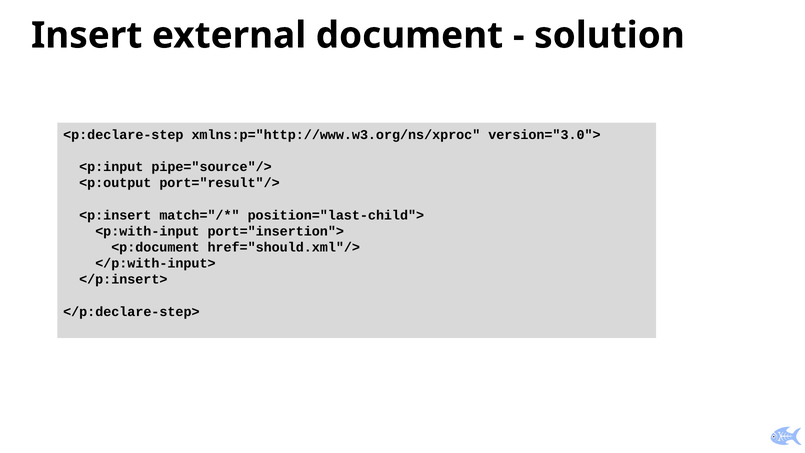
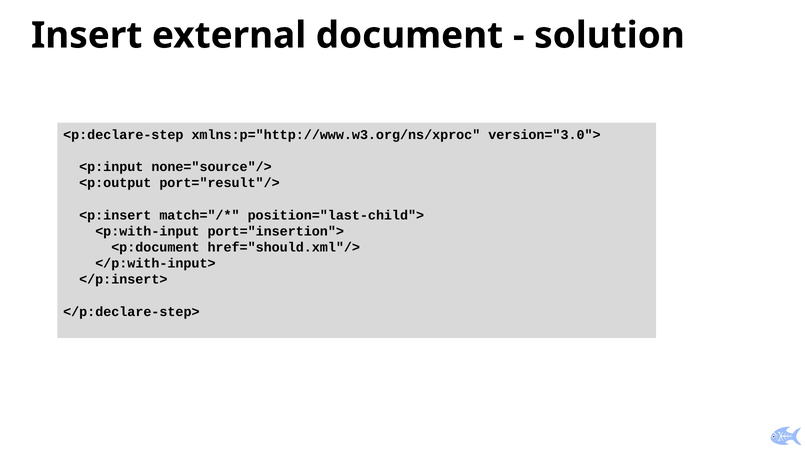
pipe="source"/>: pipe="source"/> -> none="source"/> (212, 167)
